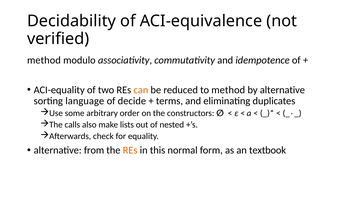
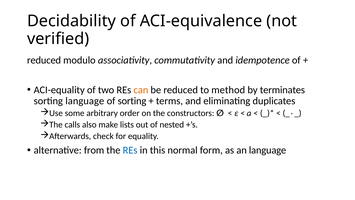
method: method -> reduced (44, 60)
by alternative: alternative -> terminates (282, 90)
of decide: decide -> sorting (132, 101)
REs colour: orange -> blue (130, 150)
an textbook: textbook -> language (268, 150)
